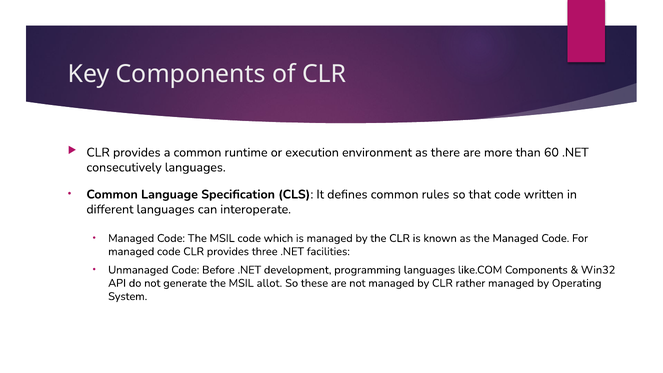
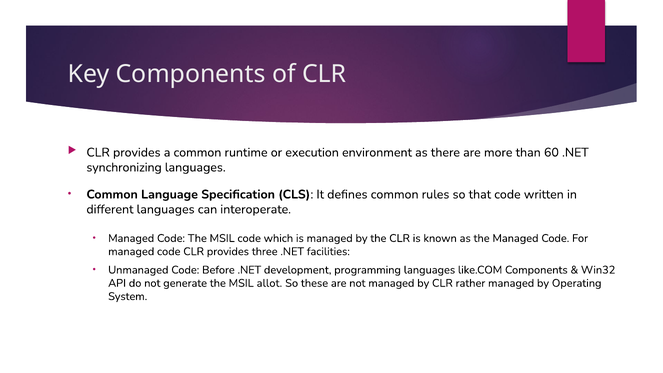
consecutively: consecutively -> synchronizing (124, 167)
